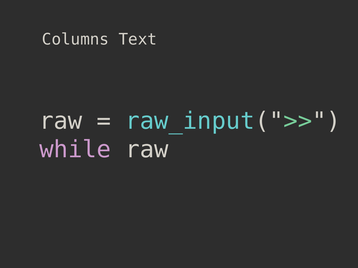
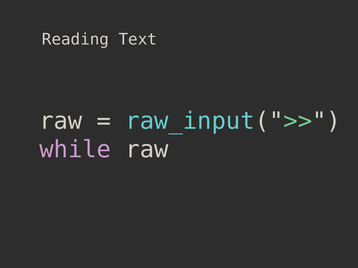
Columns: Columns -> Reading (75, 40)
